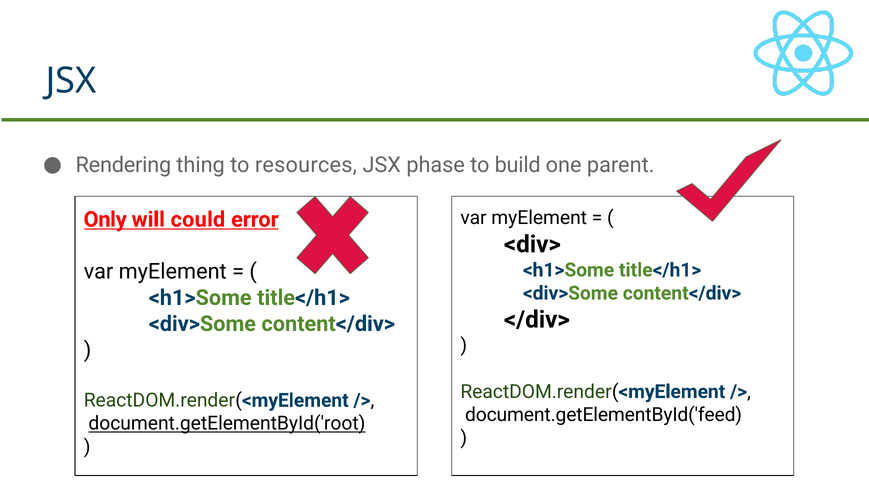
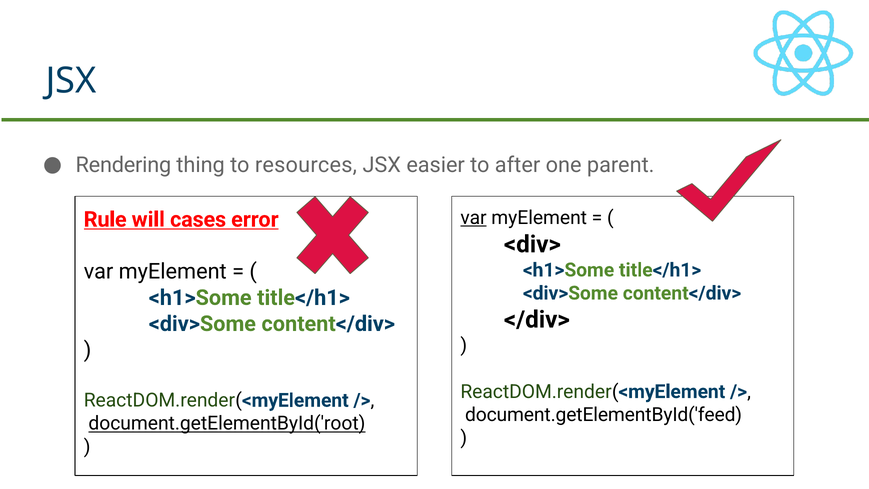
phase: phase -> easier (436, 165)
build: build -> after (518, 165)
var underline: none -> present (474, 218)
Only: Only -> Rule (105, 219)
could: could -> cases (198, 219)
